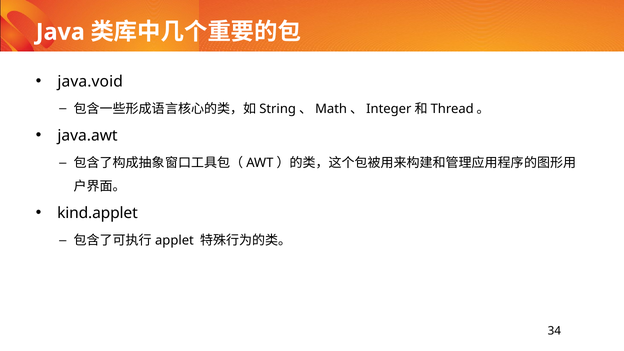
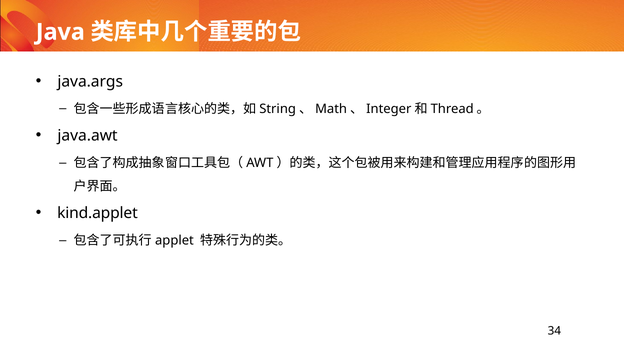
java.void: java.void -> java.args (90, 82)
